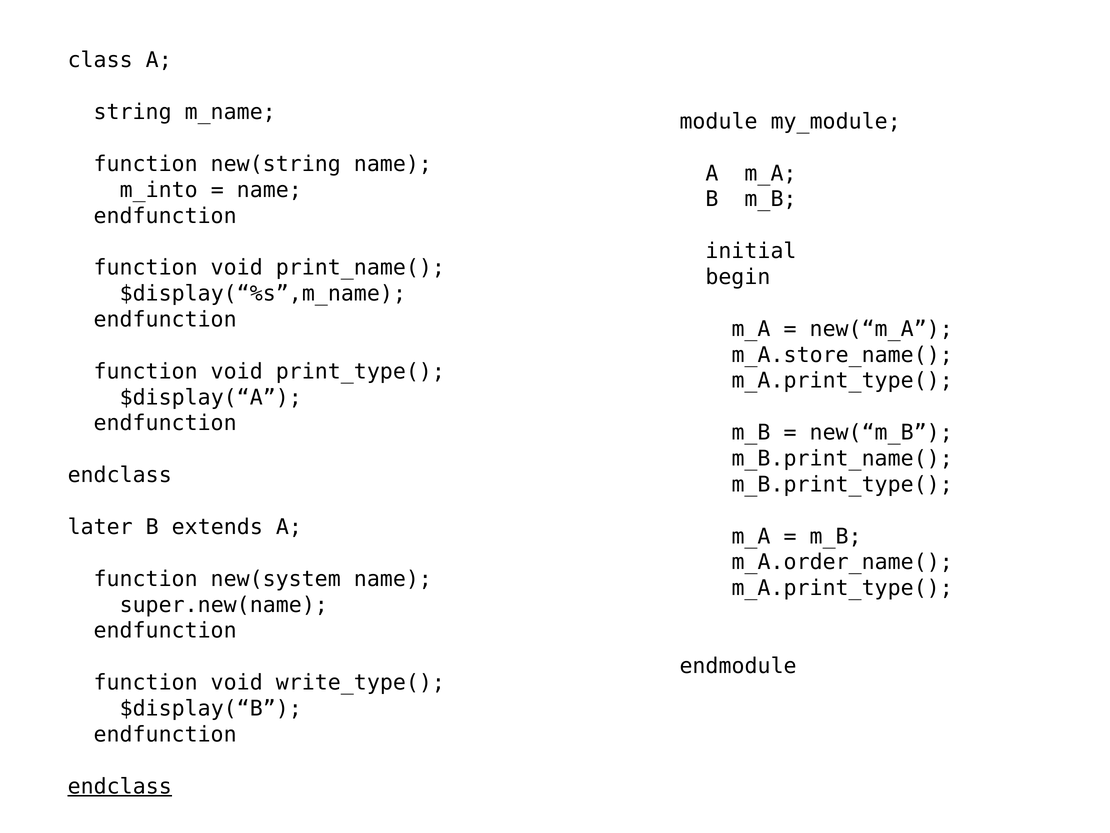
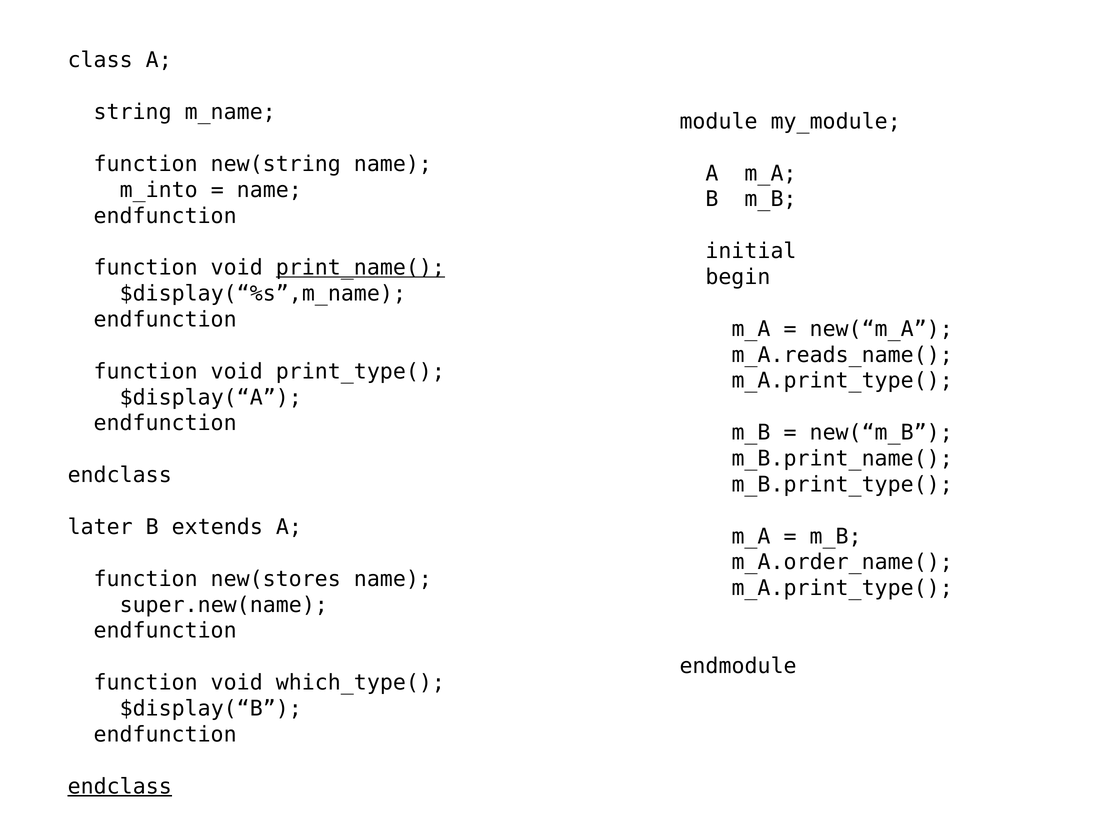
print_name( underline: none -> present (360, 268)
m_A.store_name(: m_A.store_name( -> m_A.reads_name( (842, 355)
new(system: new(system -> new(stores (276, 579)
write_type(: write_type( -> which_type( (360, 682)
